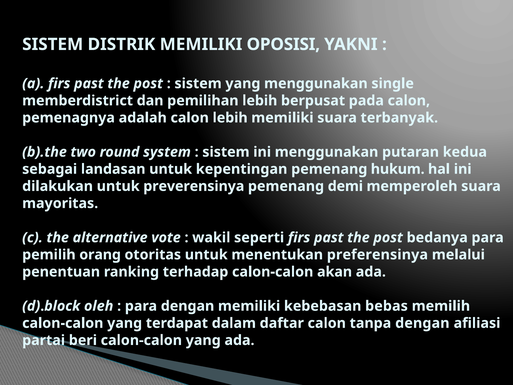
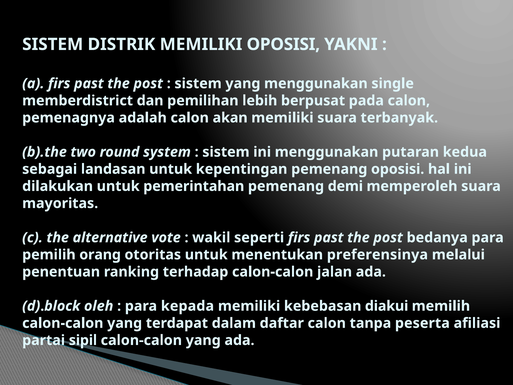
calon lebih: lebih -> akan (230, 118)
pemenang hukum: hukum -> oposisi (398, 169)
preverensinya: preverensinya -> pemerintahan (194, 186)
akan: akan -> jalan (335, 272)
para dengan: dengan -> kepada (187, 306)
bebas: bebas -> diakui (387, 306)
tanpa dengan: dengan -> peserta (422, 323)
beri: beri -> sipil (83, 340)
